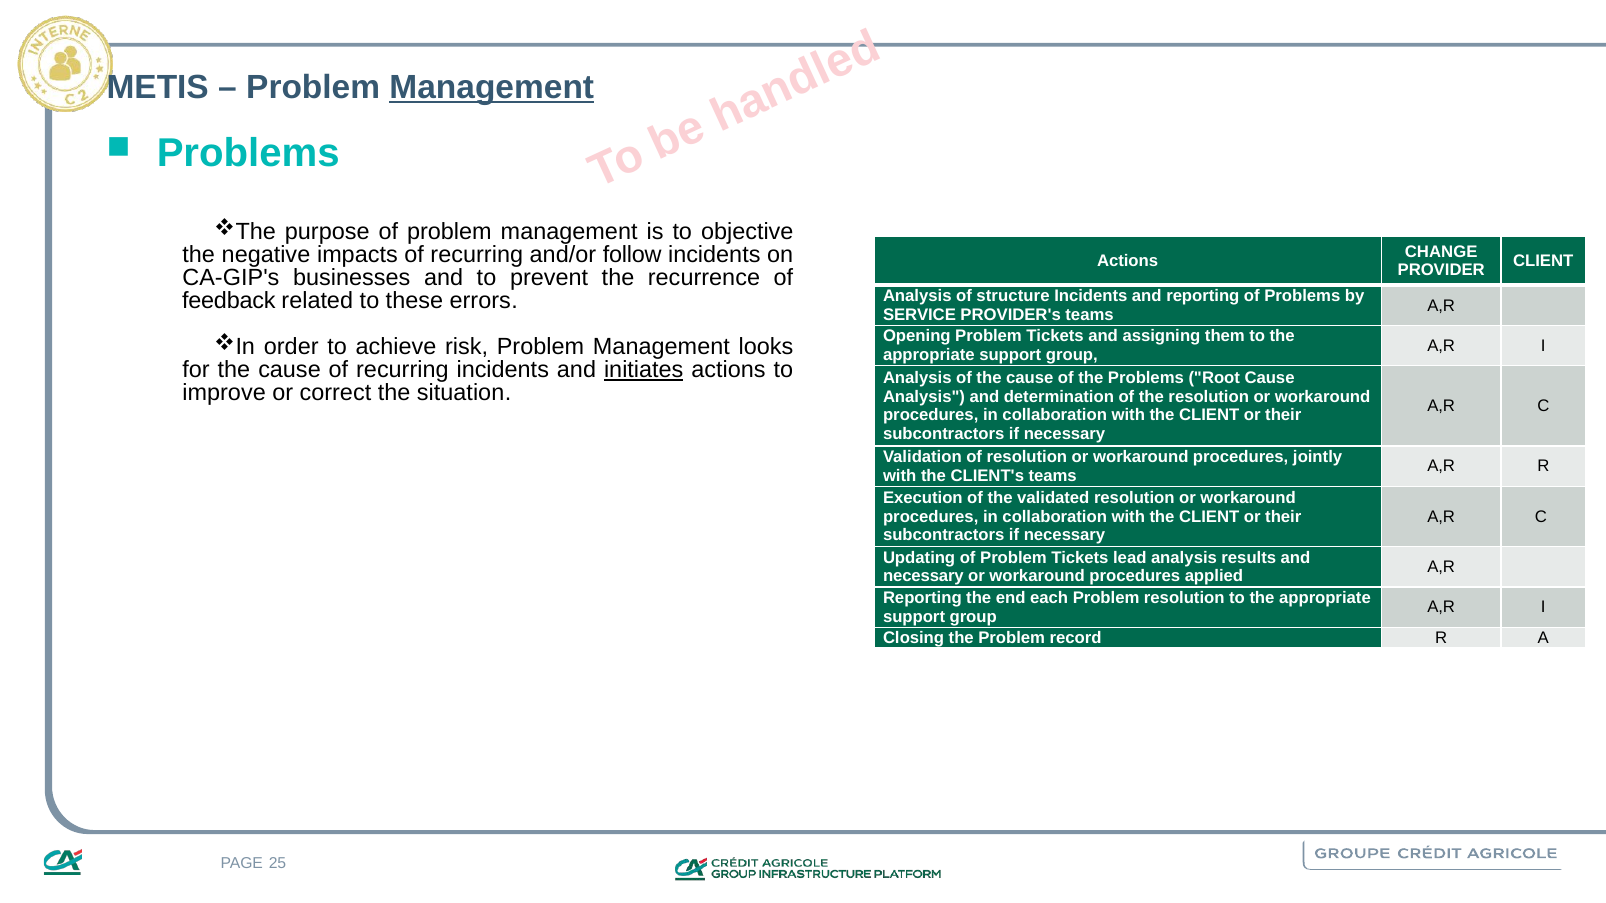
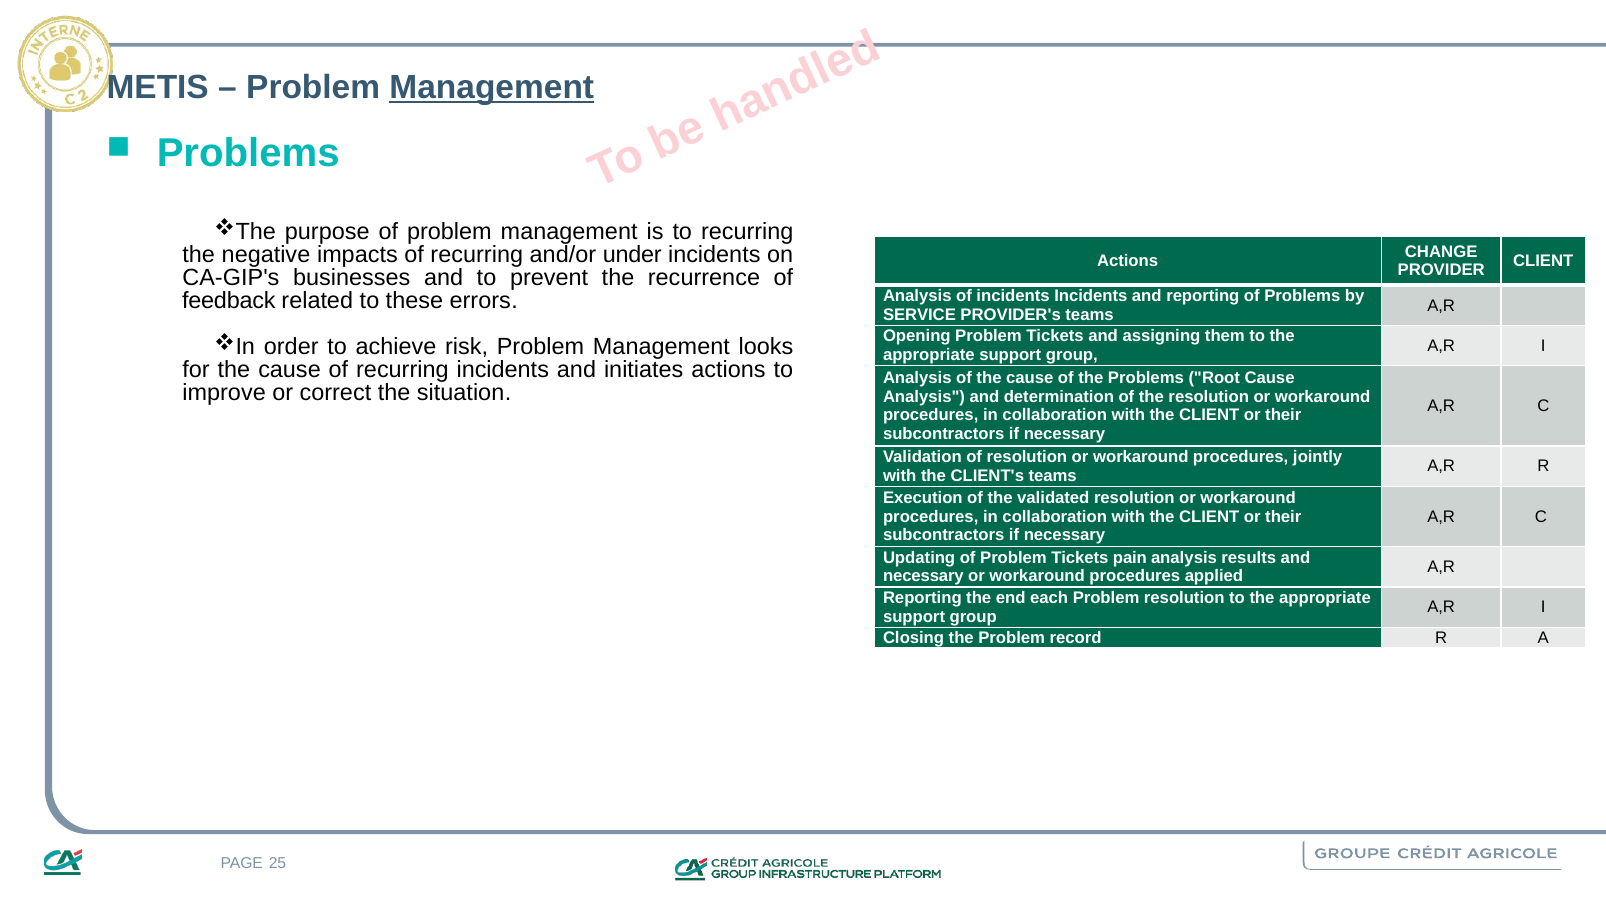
to objective: objective -> recurring (747, 232)
follow: follow -> under (632, 255)
of structure: structure -> incidents (1013, 296)
initiates underline: present -> none (644, 370)
lead: lead -> pain (1130, 558)
